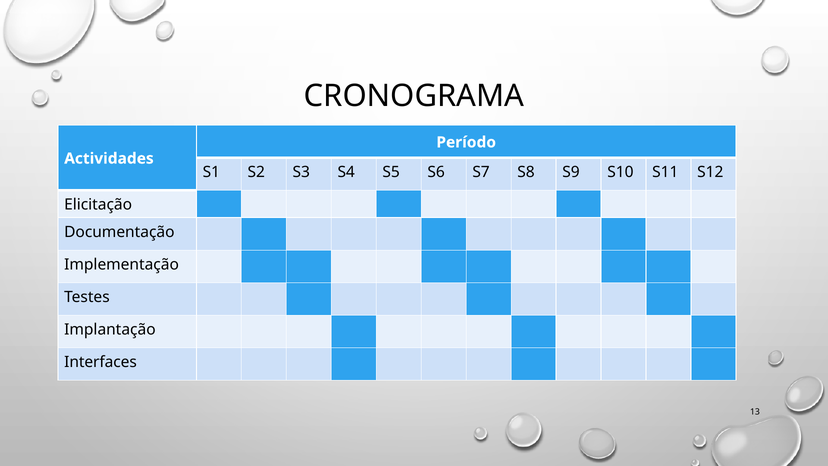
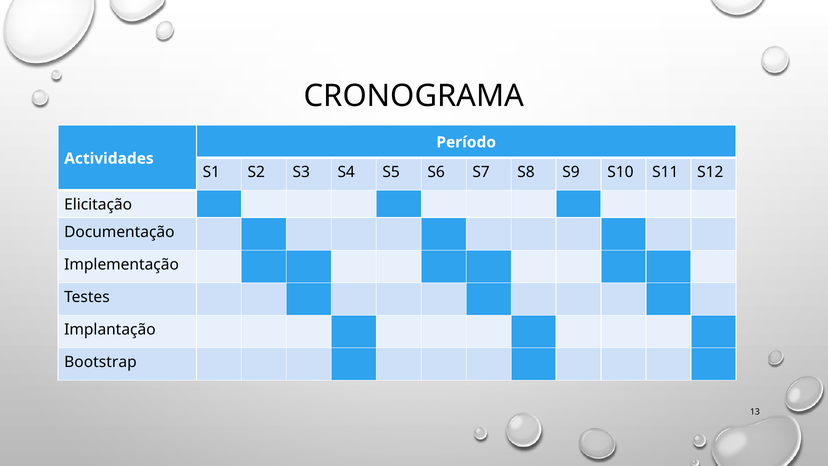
Interfaces: Interfaces -> Bootstrap (100, 362)
